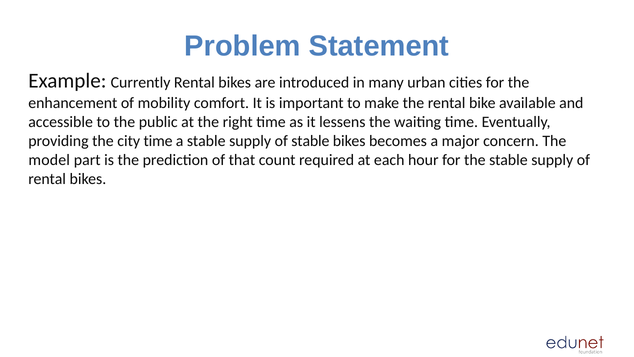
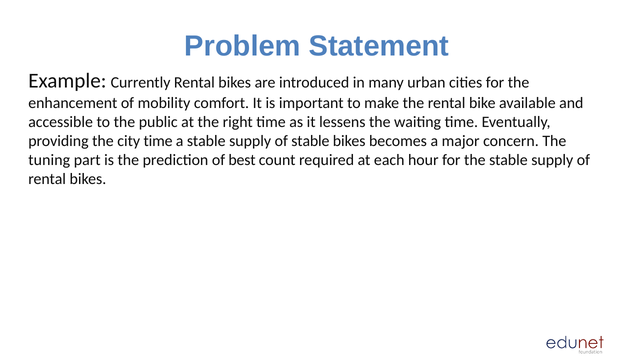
model: model -> tuning (49, 160)
that: that -> best (242, 160)
